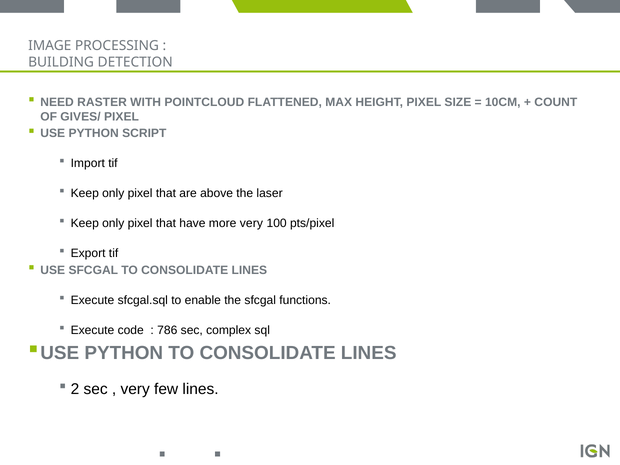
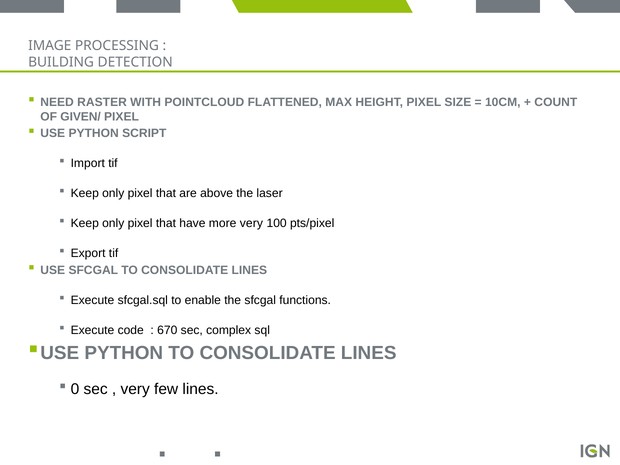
GIVES/: GIVES/ -> GIVEN/ (81, 117)
786: 786 -> 670 (167, 330)
2: 2 -> 0 (75, 389)
